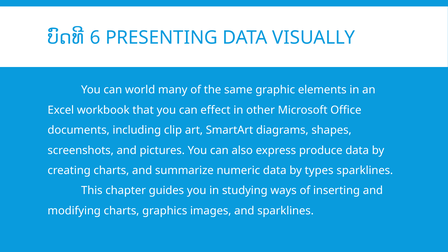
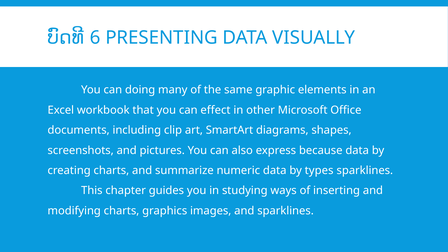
world: world -> doing (140, 90)
produce: produce -> because (321, 150)
